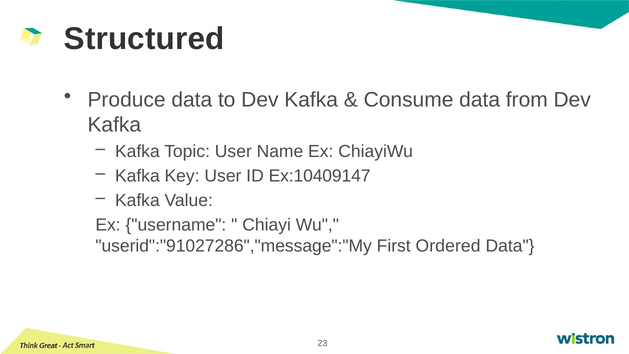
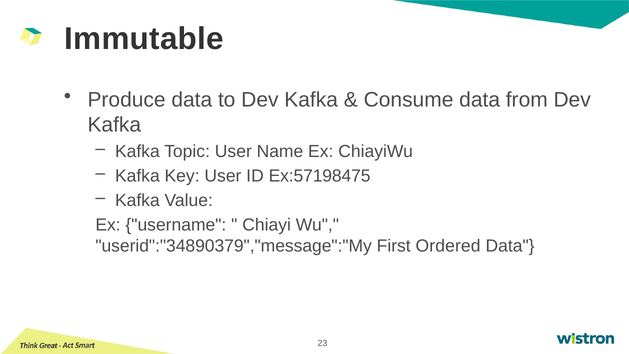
Structured: Structured -> Immutable (144, 39)
Ex:10409147: Ex:10409147 -> Ex:57198475 (320, 176)
userid":"91027286","message":"My: userid":"91027286","message":"My -> userid":"34890379","message":"My (234, 246)
